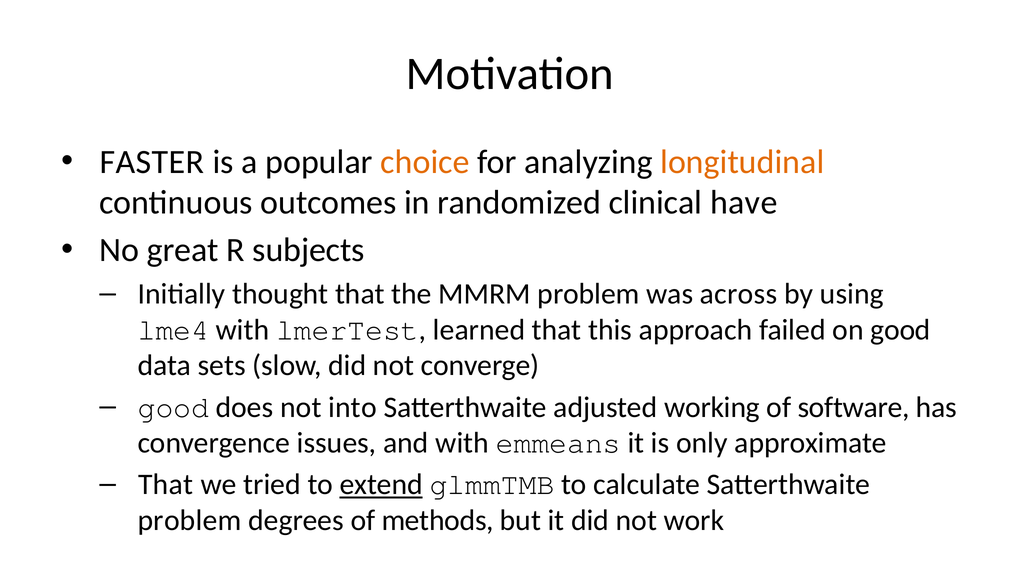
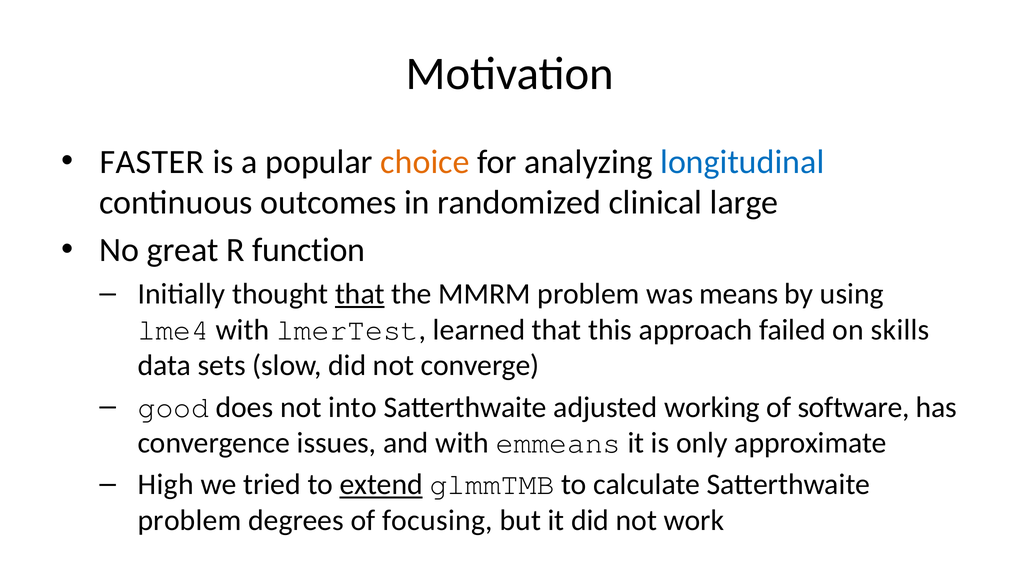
longitudinal colour: orange -> blue (742, 162)
have: have -> large (744, 203)
subjects: subjects -> function (309, 250)
that underline: none -> present (360, 294)
across: across -> means (739, 294)
on good: good -> skills (900, 330)
That: That -> High (166, 484)
methods: methods -> focusing (437, 520)
